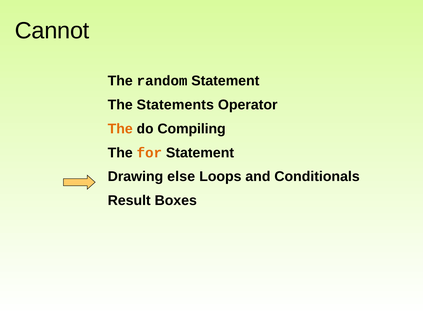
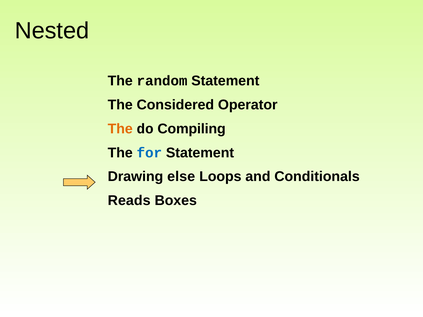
Cannot: Cannot -> Nested (52, 31)
Statements: Statements -> Considered (175, 105)
for colour: orange -> blue (149, 153)
Result: Result -> Reads (129, 201)
